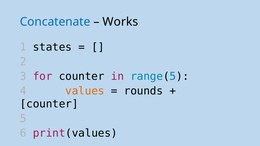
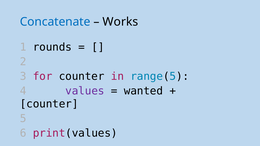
states: states -> rounds (52, 47)
values colour: orange -> purple (85, 91)
rounds: rounds -> wanted (143, 91)
